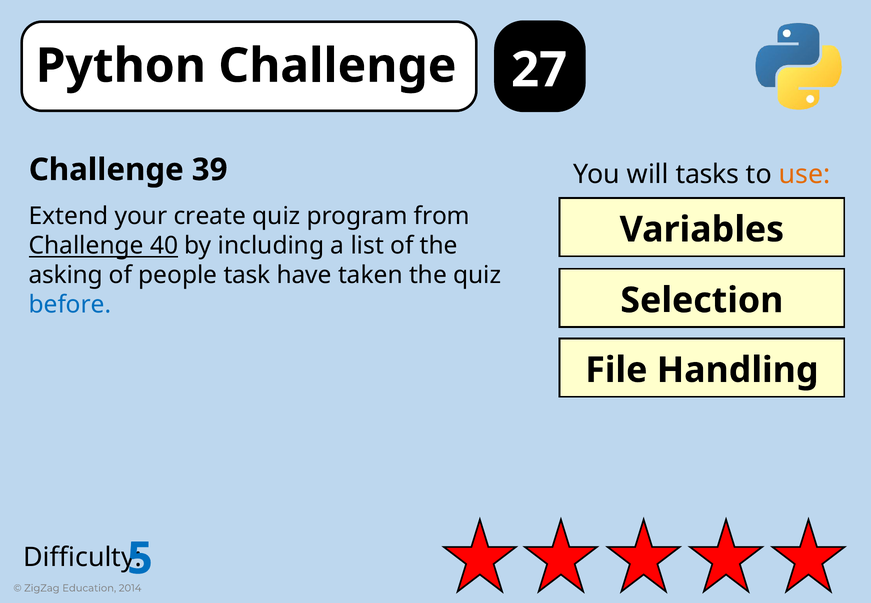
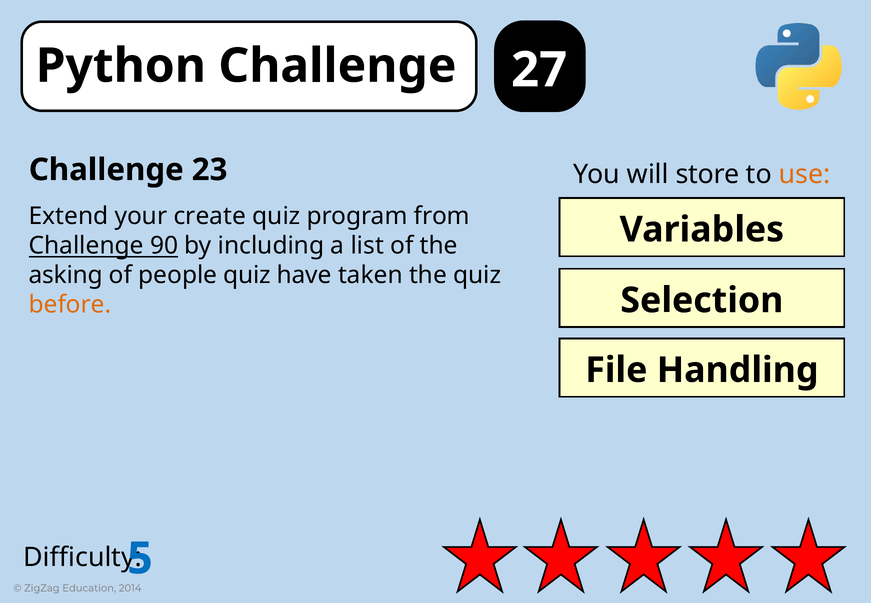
39: 39 -> 23 (210, 170)
tasks: tasks -> store (707, 174)
40: 40 -> 90 (164, 246)
people task: task -> quiz (247, 275)
before colour: blue -> orange (70, 305)
